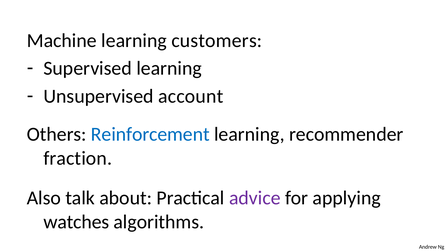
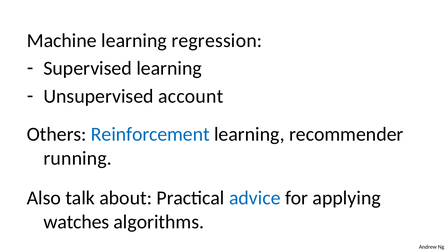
customers: customers -> regression (217, 41)
fraction: fraction -> running (78, 158)
advice colour: purple -> blue (255, 198)
